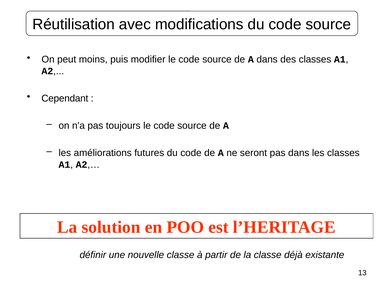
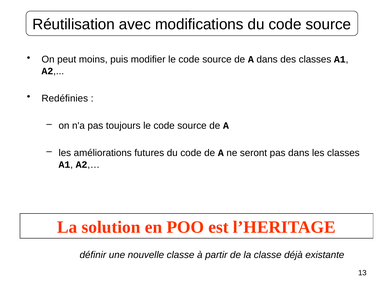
Cependant: Cependant -> Redéfinies (65, 99)
